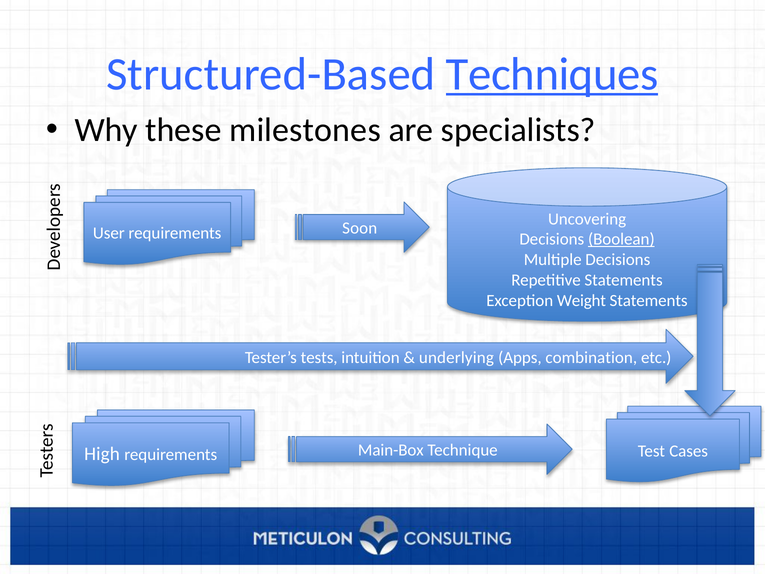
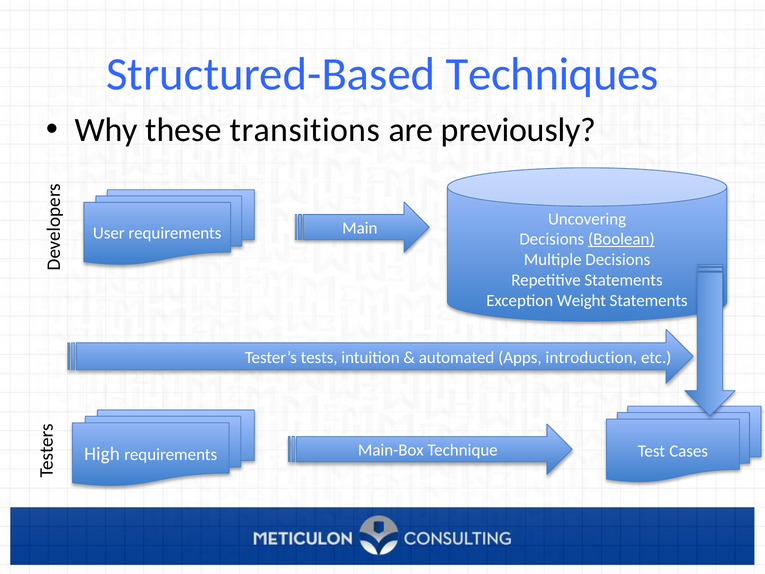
Techniques underline: present -> none (552, 74)
milestones: milestones -> transitions (305, 130)
specialists: specialists -> previously (518, 130)
Soon: Soon -> Main (360, 228)
underlying: underlying -> automated (457, 357)
combination: combination -> introduction (591, 357)
